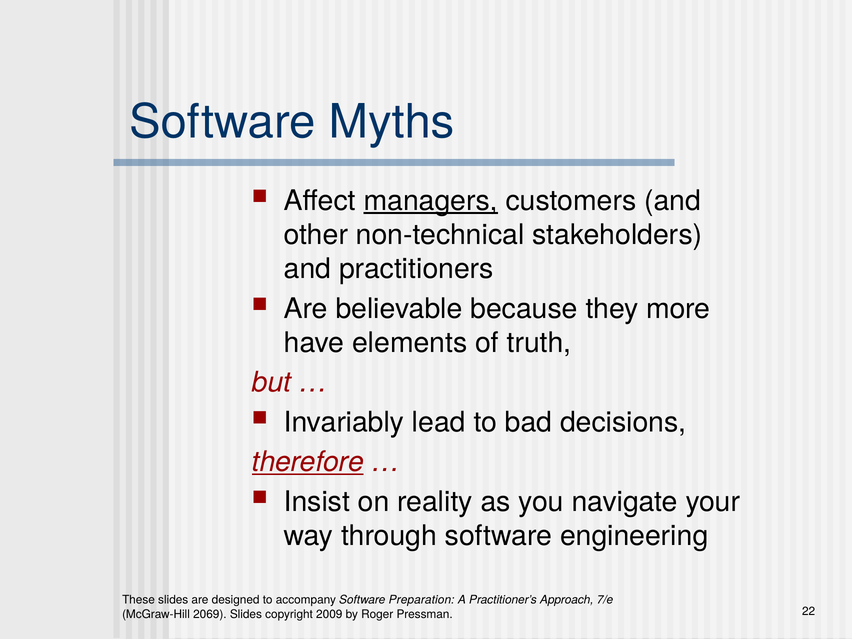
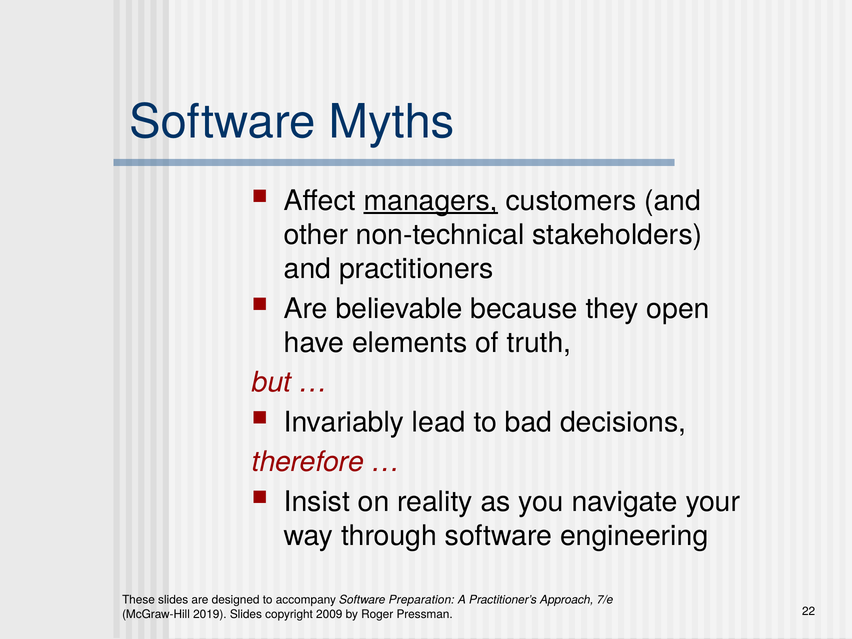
more: more -> open (678, 309)
therefore underline: present -> none (308, 462)
2069: 2069 -> 2019 (210, 614)
